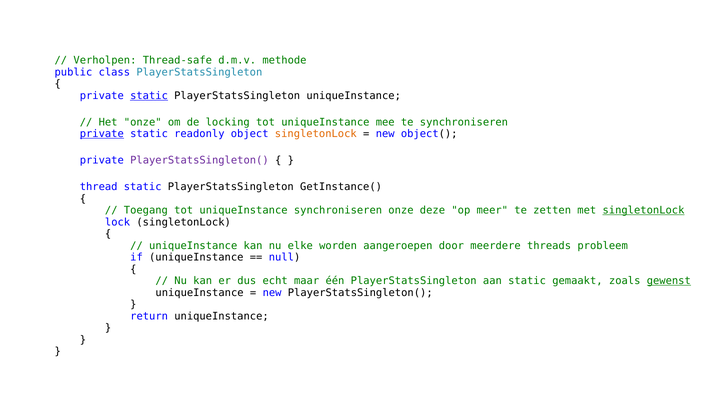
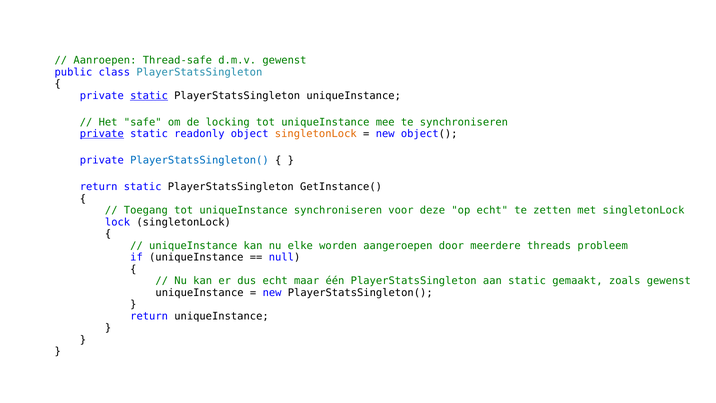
Verholpen: Verholpen -> Aanroepen (105, 60)
d.m.v methode: methode -> gewenst (284, 60)
Het onze: onze -> safe (143, 122)
PlayerStatsSingleton( colour: purple -> blue (199, 160)
thread: thread -> return (99, 187)
synchroniseren onze: onze -> voor (401, 210)
op meer: meer -> echt (492, 210)
singletonLock underline: present -> none (643, 210)
gewenst underline: present -> none (669, 281)
